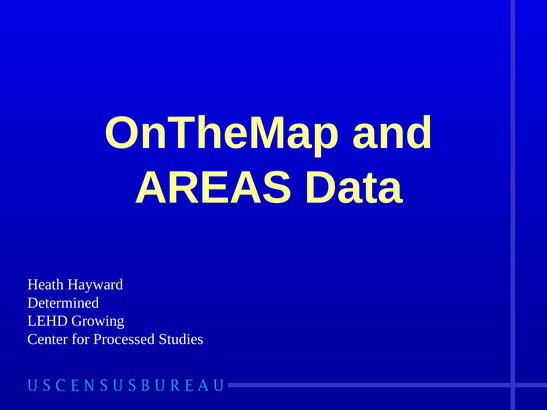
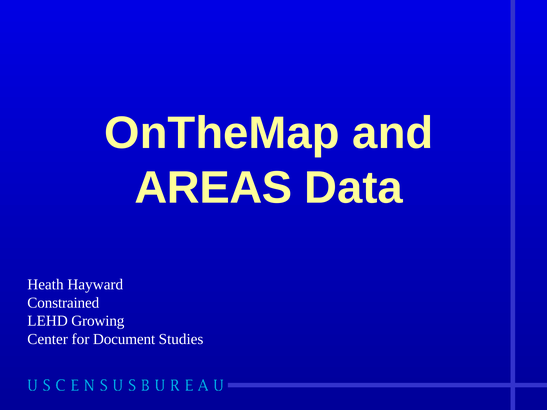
Determined: Determined -> Constrained (63, 303)
Processed: Processed -> Document (124, 339)
